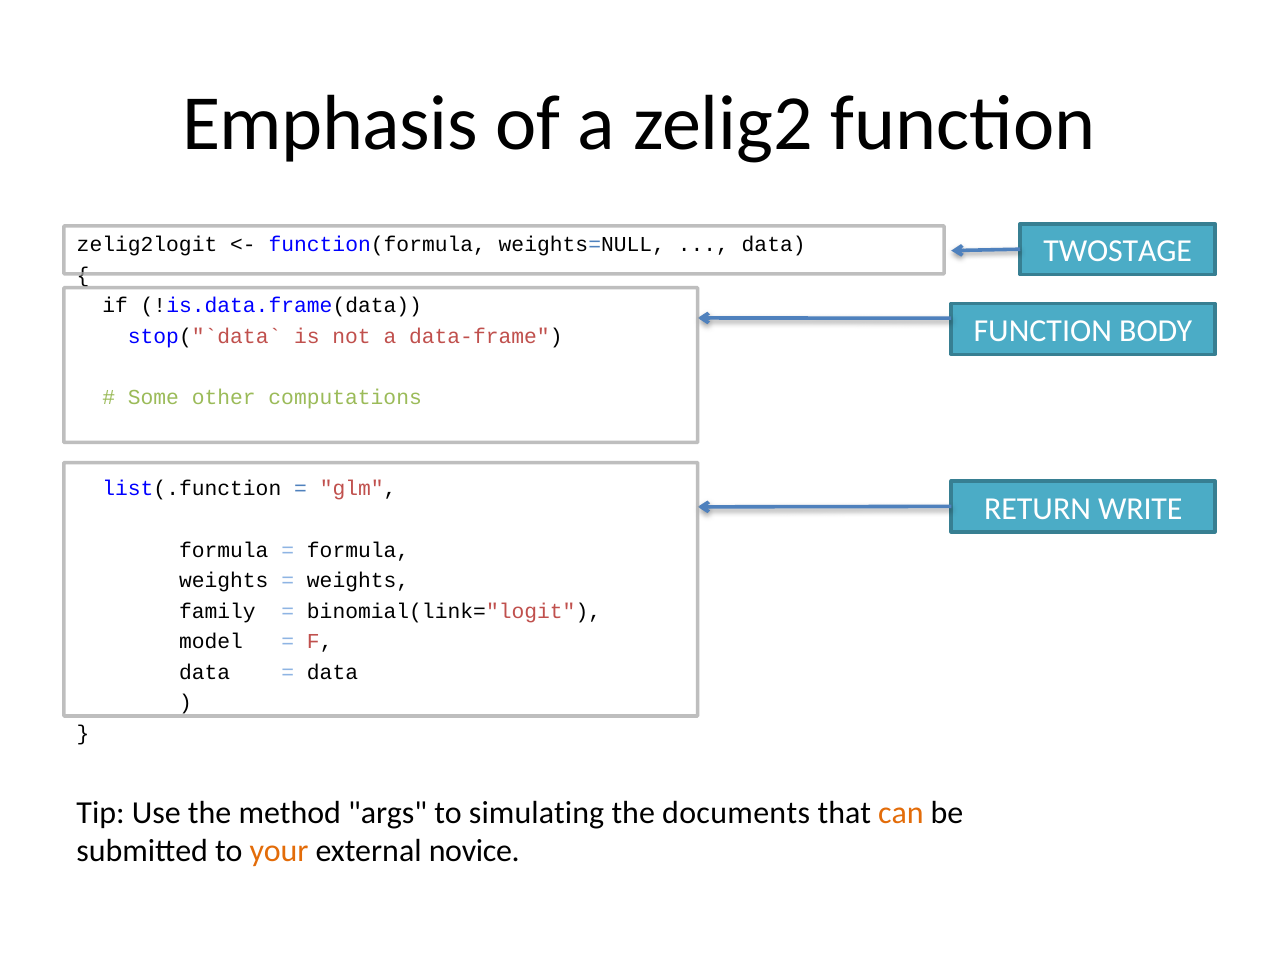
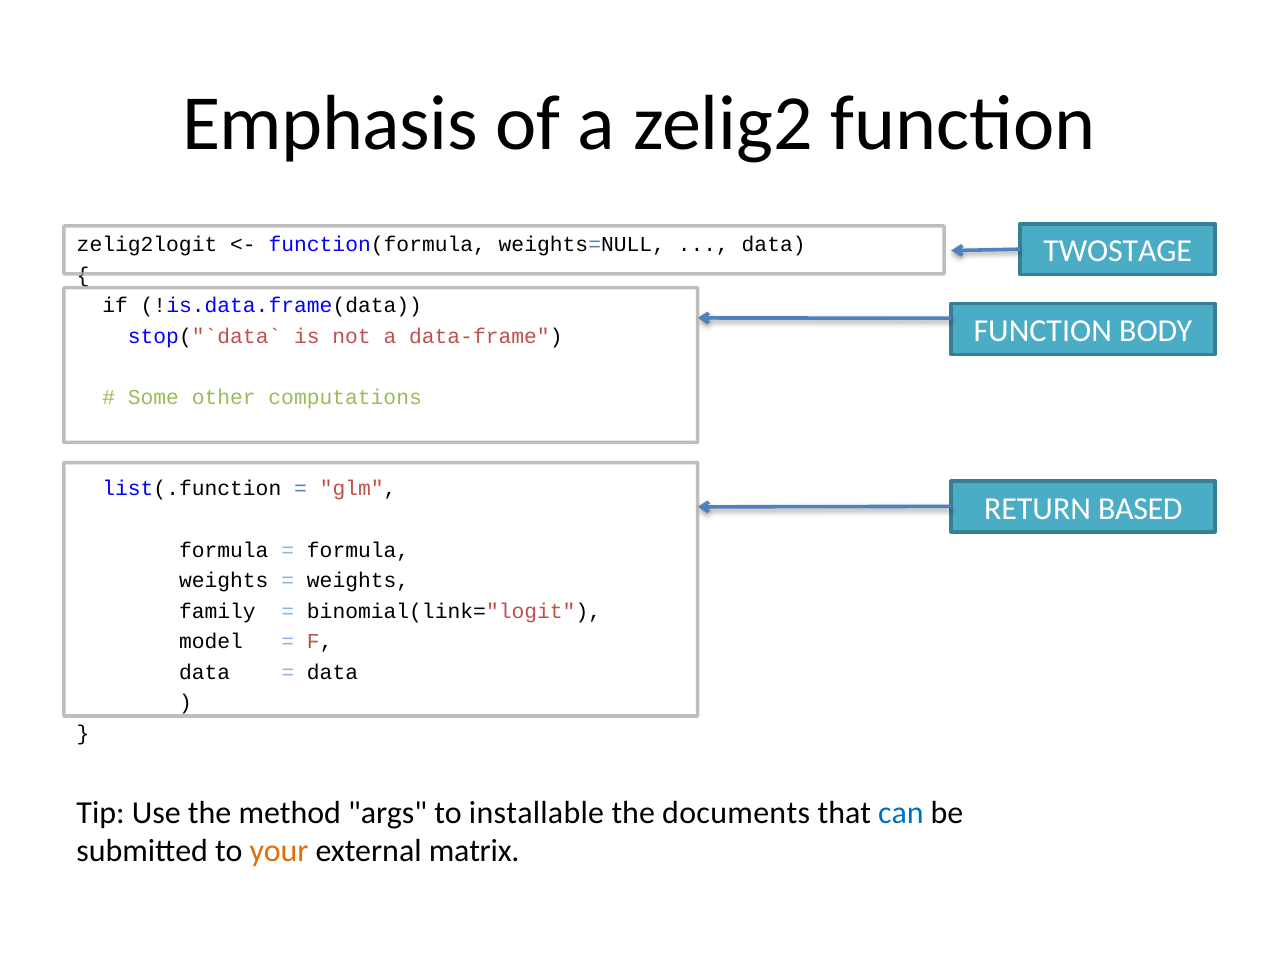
WRITE: WRITE -> BASED (1140, 509)
simulating: simulating -> installable (536, 813)
can colour: orange -> blue (901, 813)
novice: novice -> matrix (474, 851)
